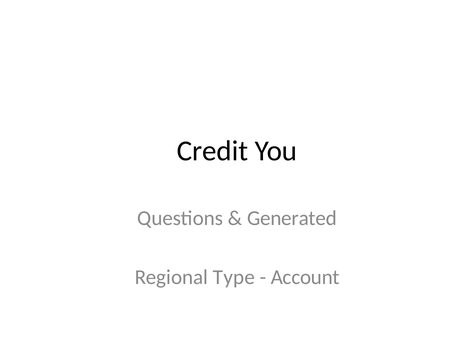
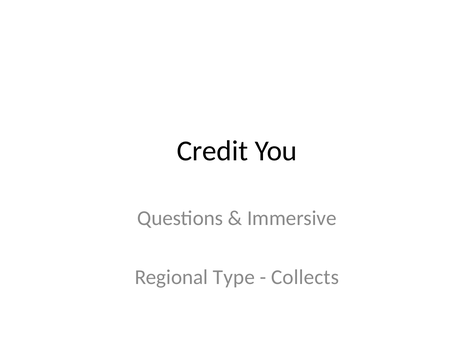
Generated: Generated -> Immersive (292, 218)
Account: Account -> Collects (305, 277)
